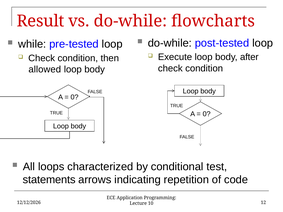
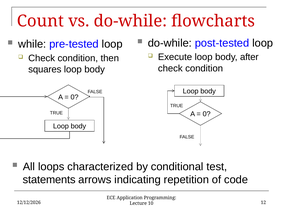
Result: Result -> Count (40, 21)
allowed: allowed -> squares (45, 70)
